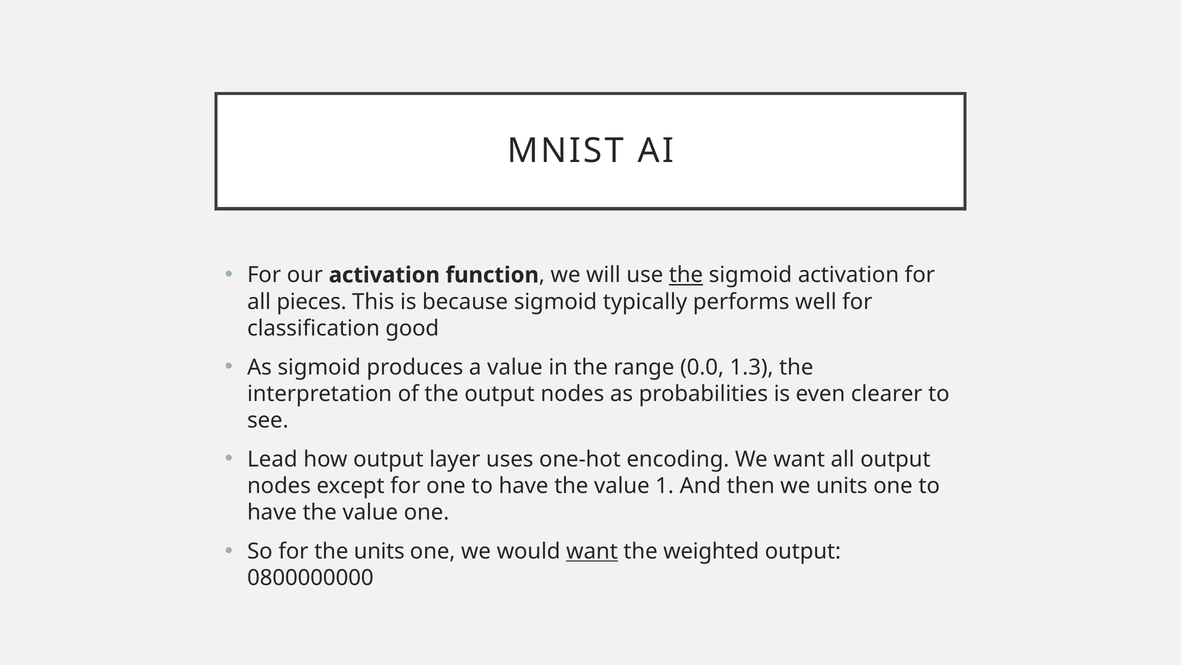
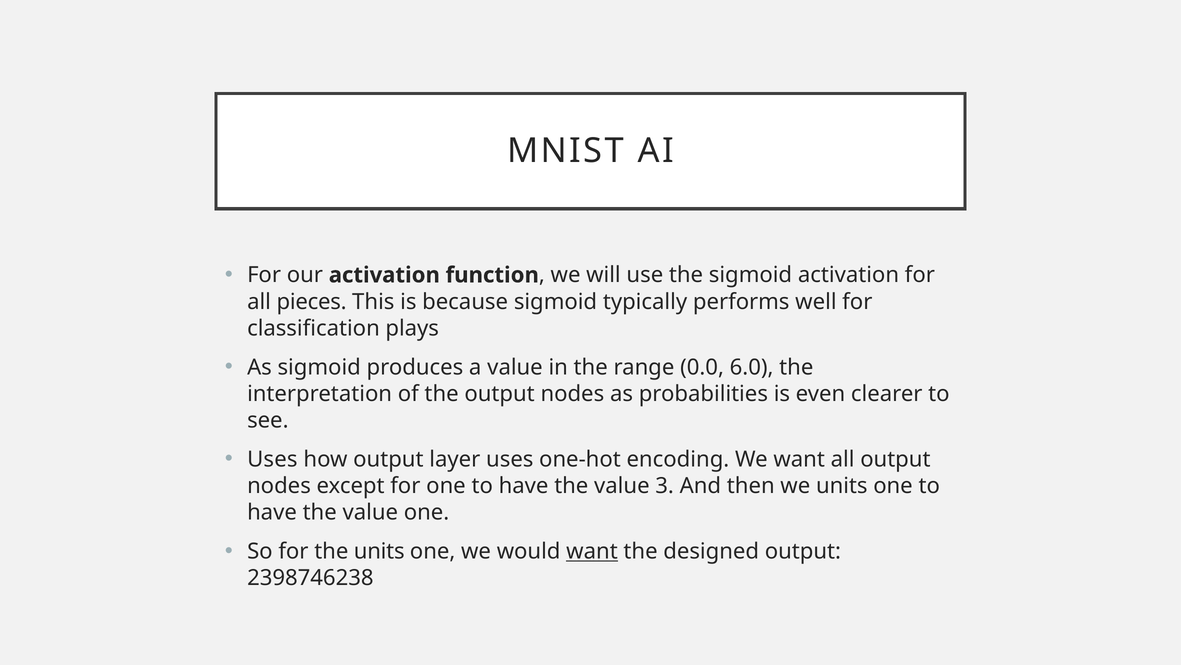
the underline: present -> none (686, 275)
good: good -> plays (412, 328)
1.3: 1.3 -> 6.0 (752, 367)
Lead: Lead -> Uses (272, 459)
1: 1 -> 3 (665, 485)
weighted: weighted -> designed (711, 551)
0800000000: 0800000000 -> 2398746238 (310, 577)
